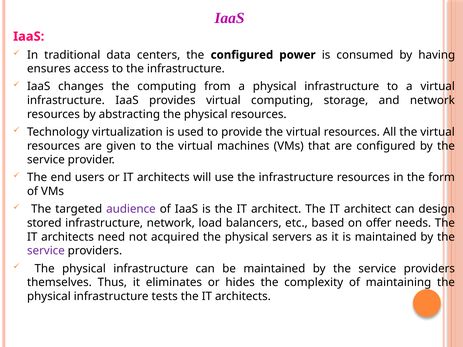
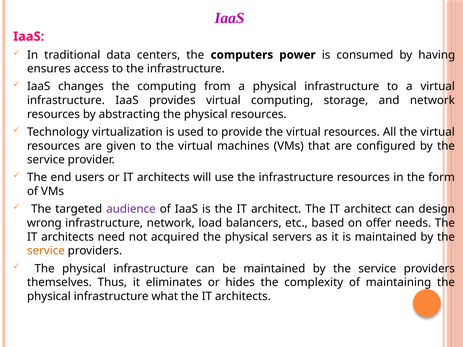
the configured: configured -> computers (242, 55)
stored: stored -> wrong (44, 223)
service colour: purple -> orange (46, 251)
tests: tests -> what (165, 296)
